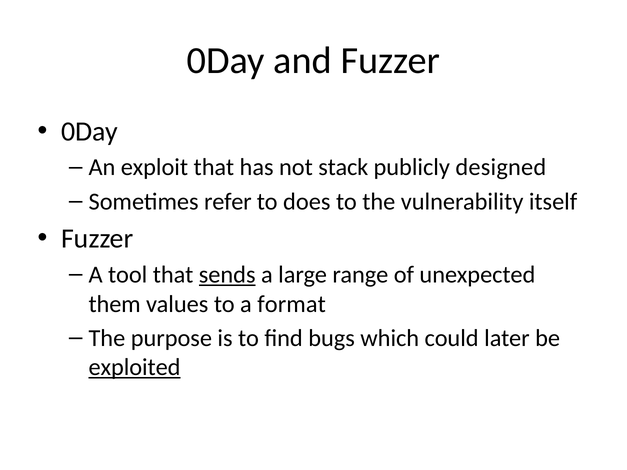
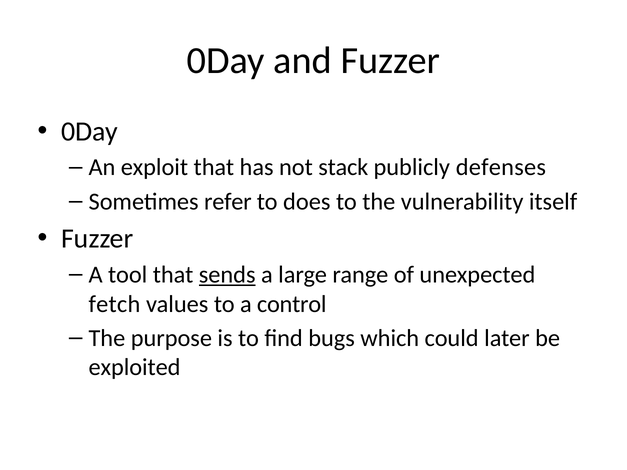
designed: designed -> defenses (501, 168)
them: them -> fetch (114, 304)
format: format -> control (292, 304)
exploited underline: present -> none (135, 368)
